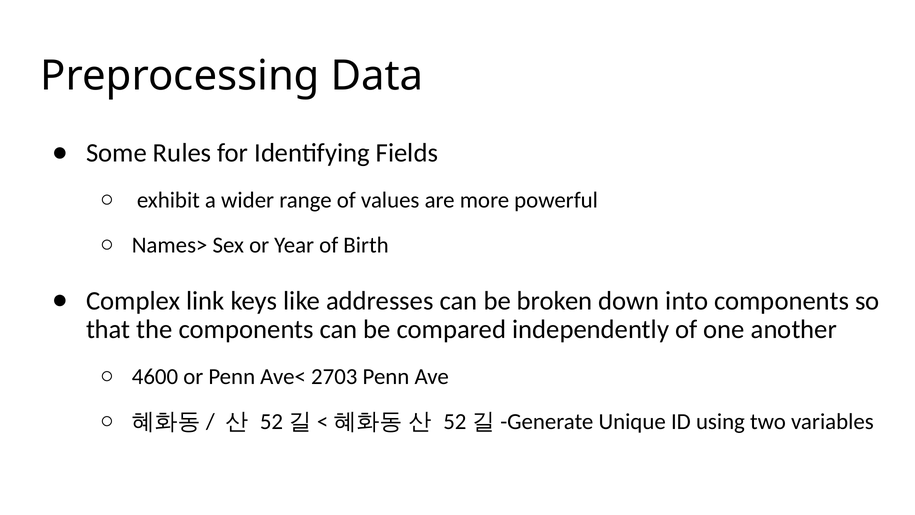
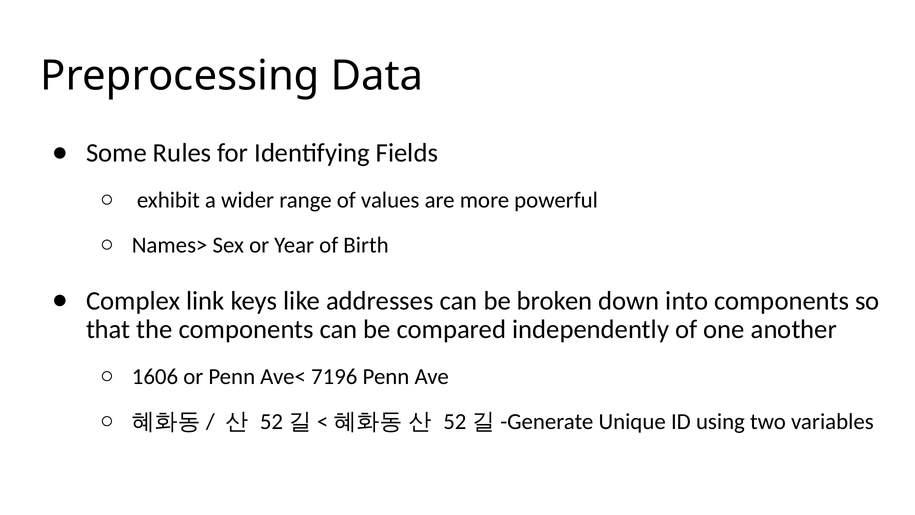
4600: 4600 -> 1606 (155, 376)
2703: 2703 -> 7196 (334, 376)
